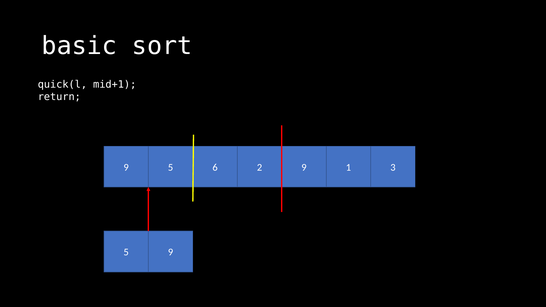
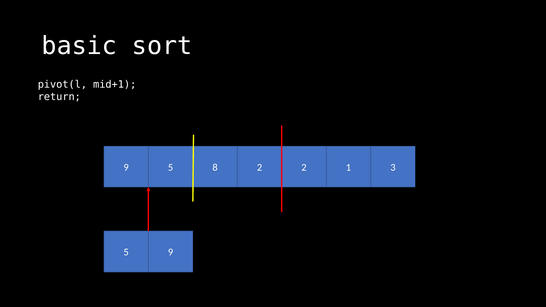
quick(l: quick(l -> pivot(l (62, 85)
6: 6 -> 8 (215, 167)
2 9: 9 -> 2 (304, 167)
